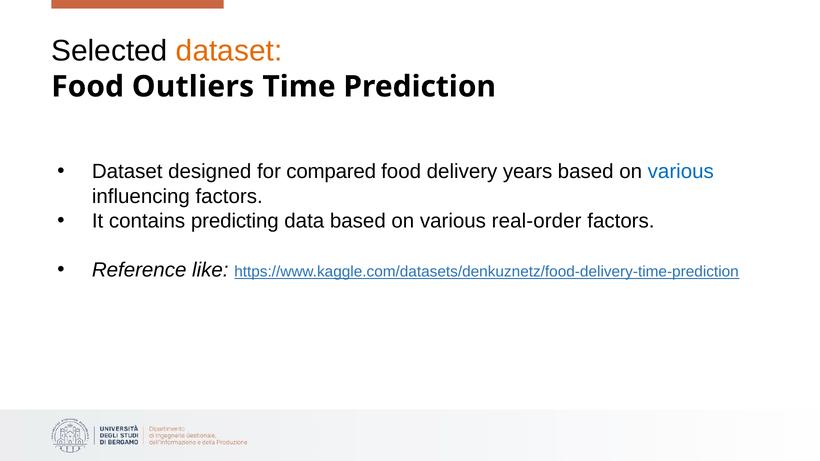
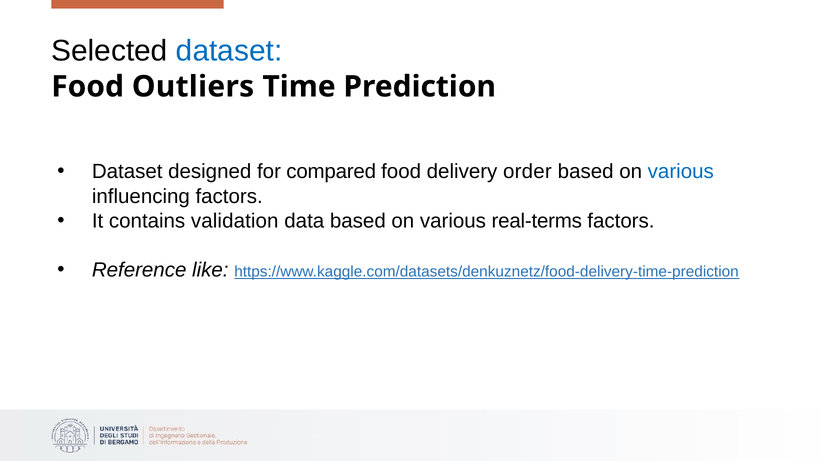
dataset colour: orange -> blue (229, 51)
years: years -> order (527, 172)
predicting: predicting -> validation (235, 221)
real-order: real-order -> real-terms (537, 221)
